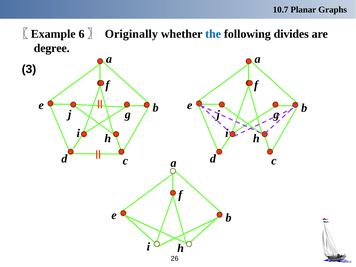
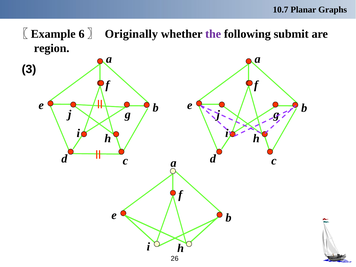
the colour: blue -> purple (213, 34)
divides: divides -> submit (291, 34)
degree: degree -> region (52, 48)
